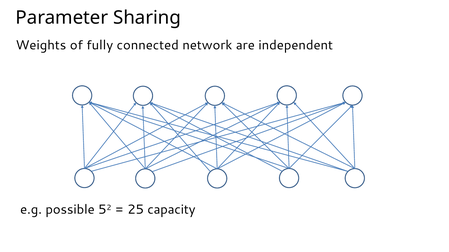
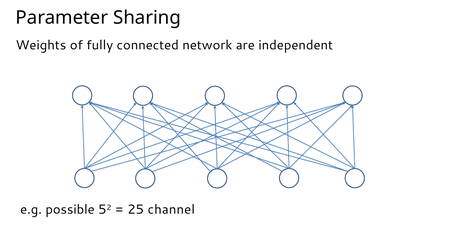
capacity: capacity -> channel (171, 210)
